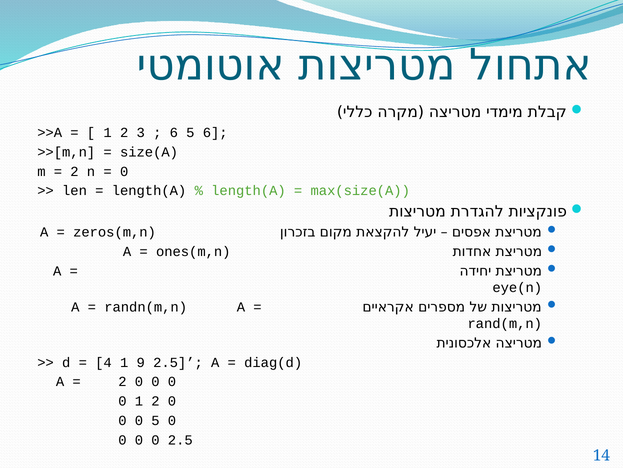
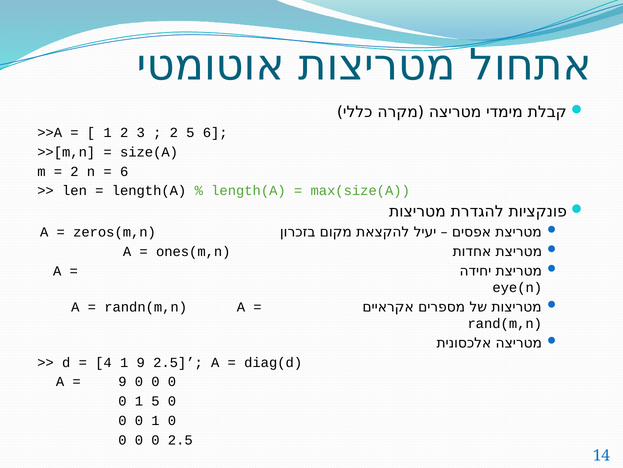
6: 6 -> 2 (174, 132)
0: 0 -> 6 (124, 171)
2: 2 -> 9 (122, 381)
0 1 2: 2 -> 5 (155, 401)
5: 5 -> 1 (155, 420)
